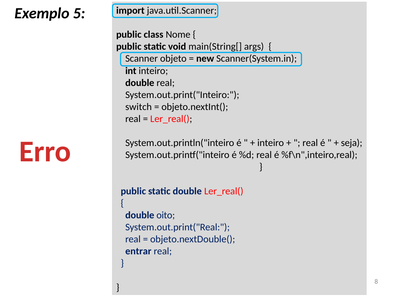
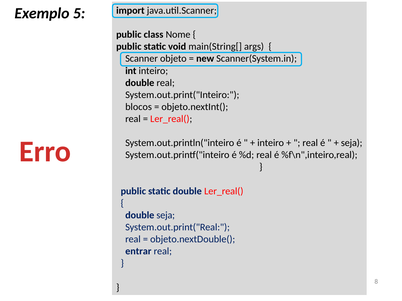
switch: switch -> blocos (139, 107)
double oito: oito -> seja (166, 216)
